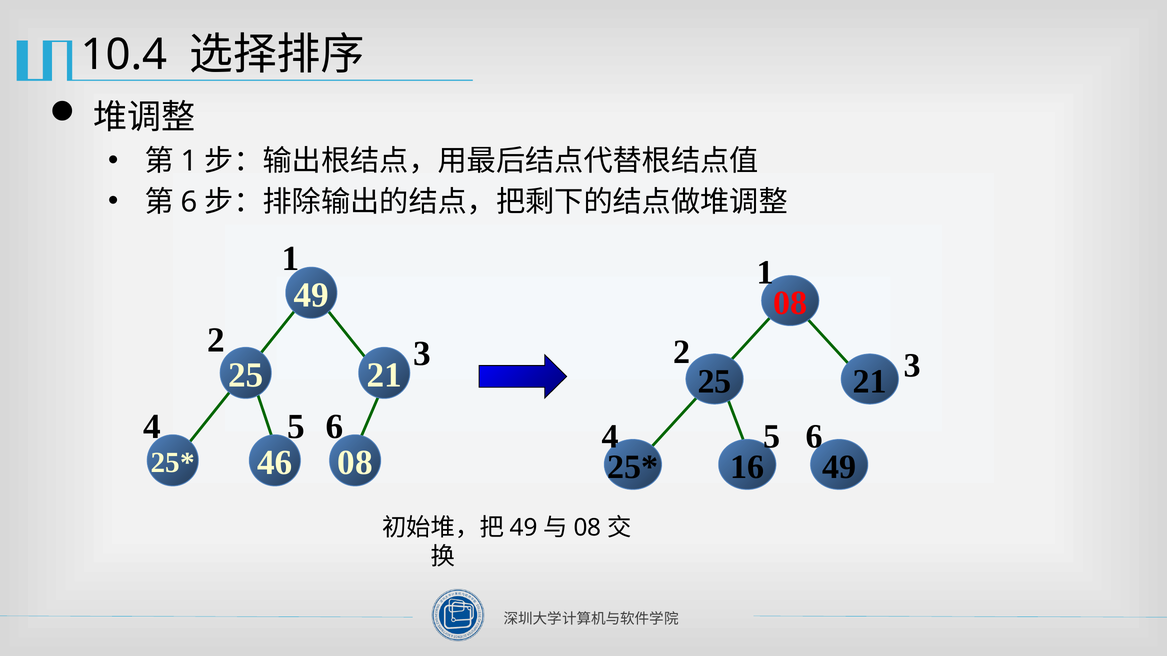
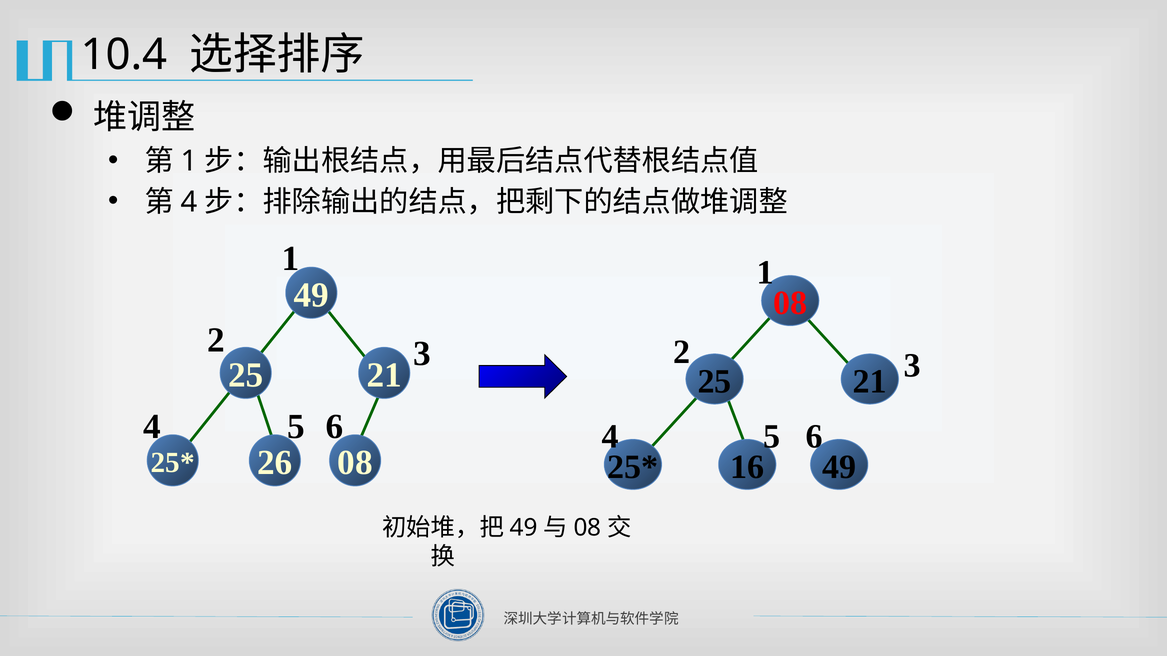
6: 6 -> 4 (189, 202)
46: 46 -> 26 (275, 463)
